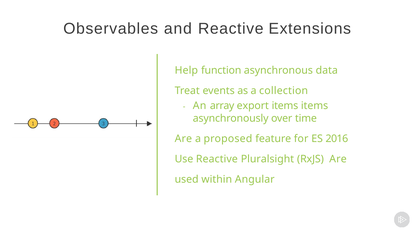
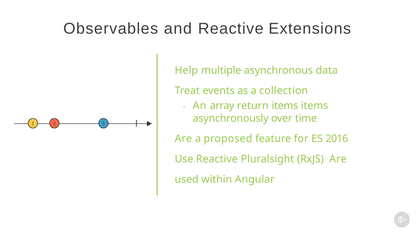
function: function -> multiple (221, 70)
export: export -> return (253, 106)
